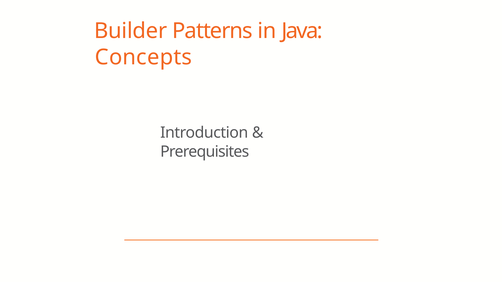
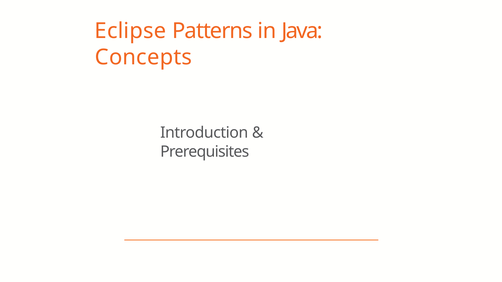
Builder: Builder -> Eclipse (130, 31)
